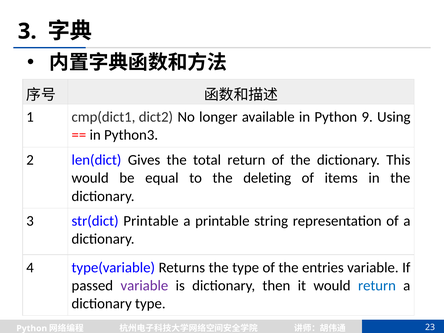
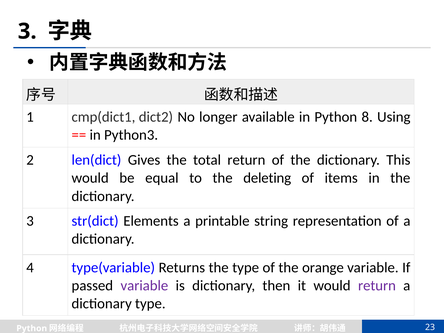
9: 9 -> 8 (367, 117)
str(dict Printable: Printable -> Elements (151, 221)
entries: entries -> orange (323, 267)
return colour: blue -> purple (377, 286)
